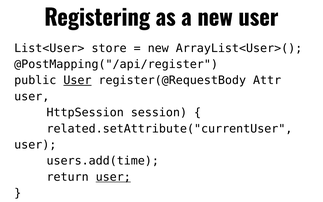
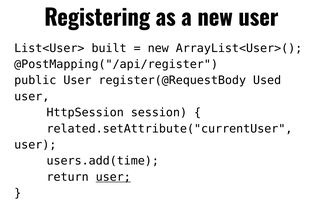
store: store -> built (109, 48)
User underline: present -> none (77, 80)
Attr: Attr -> Used (267, 80)
